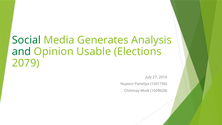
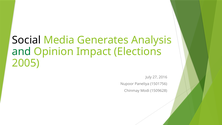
Social colour: green -> black (26, 40)
Usable: Usable -> Impact (94, 51)
2079: 2079 -> 2005 (26, 63)
